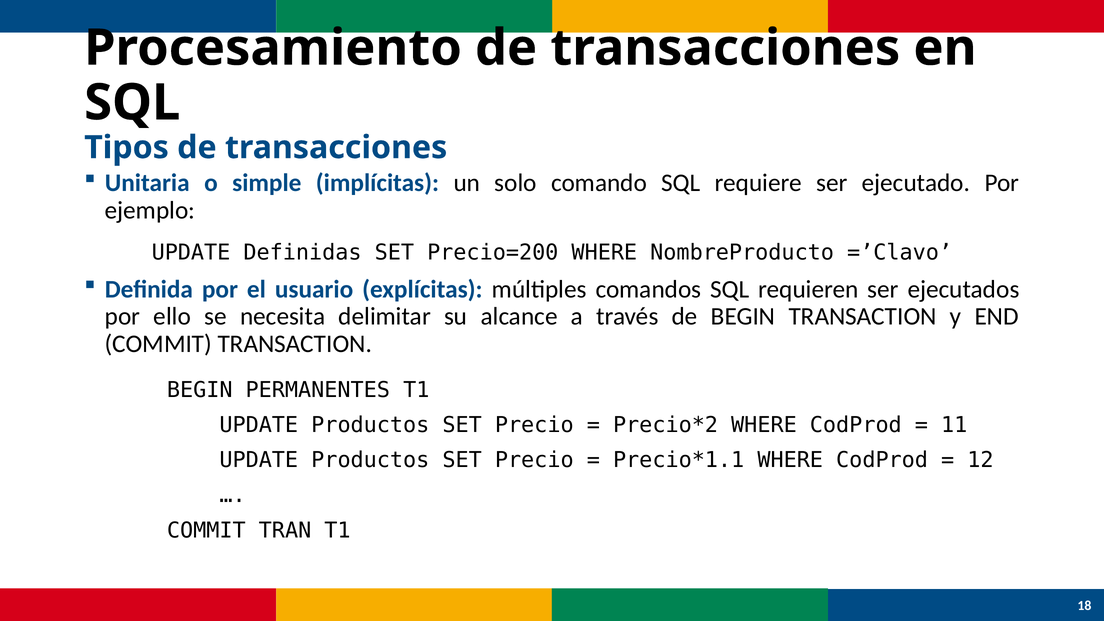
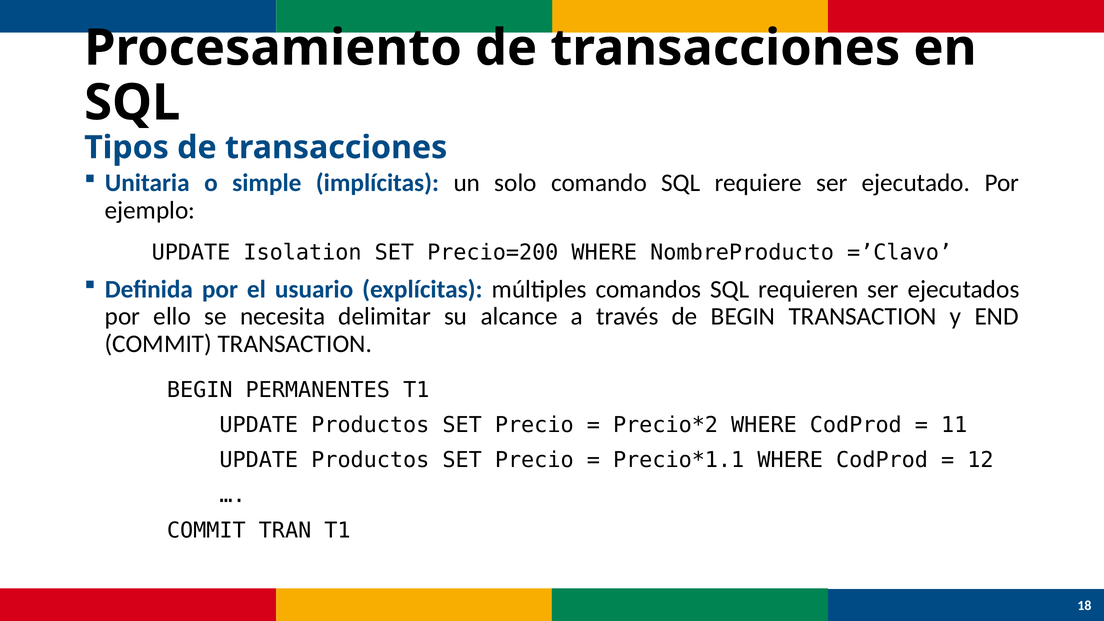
Definidas: Definidas -> Isolation (302, 253)
